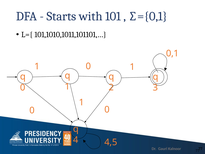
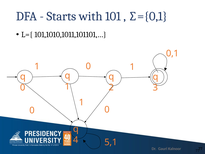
4,5: 4,5 -> 5,1 (111, 142)
